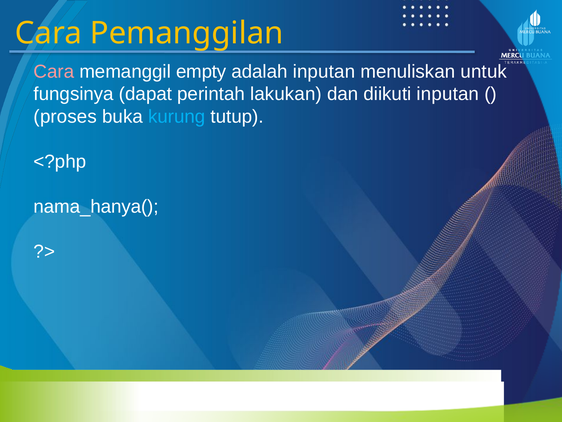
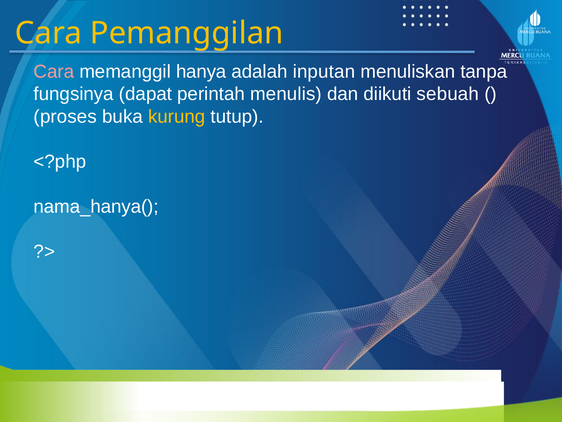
empty: empty -> hanya (201, 72)
untuk: untuk -> tanpa (484, 72)
lakukan: lakukan -> menulis (286, 94)
diikuti inputan: inputan -> sebuah (448, 94)
kurung colour: light blue -> yellow (177, 116)
